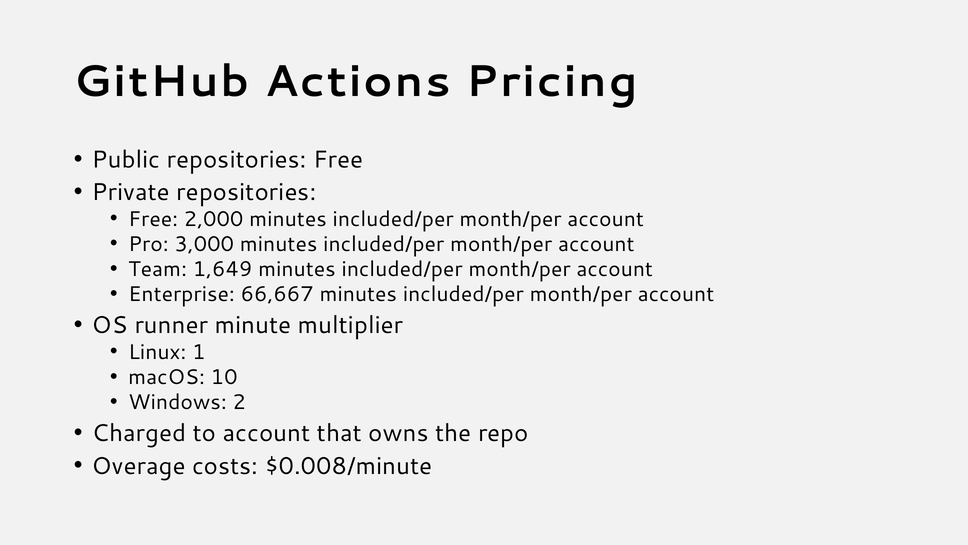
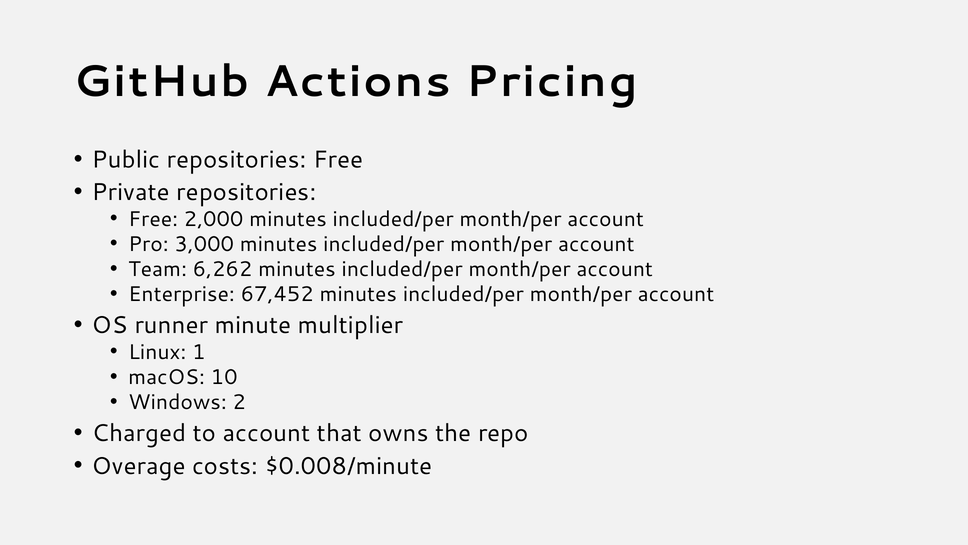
1,649: 1,649 -> 6,262 (223, 269)
66,667: 66,667 -> 67,452 (277, 294)
